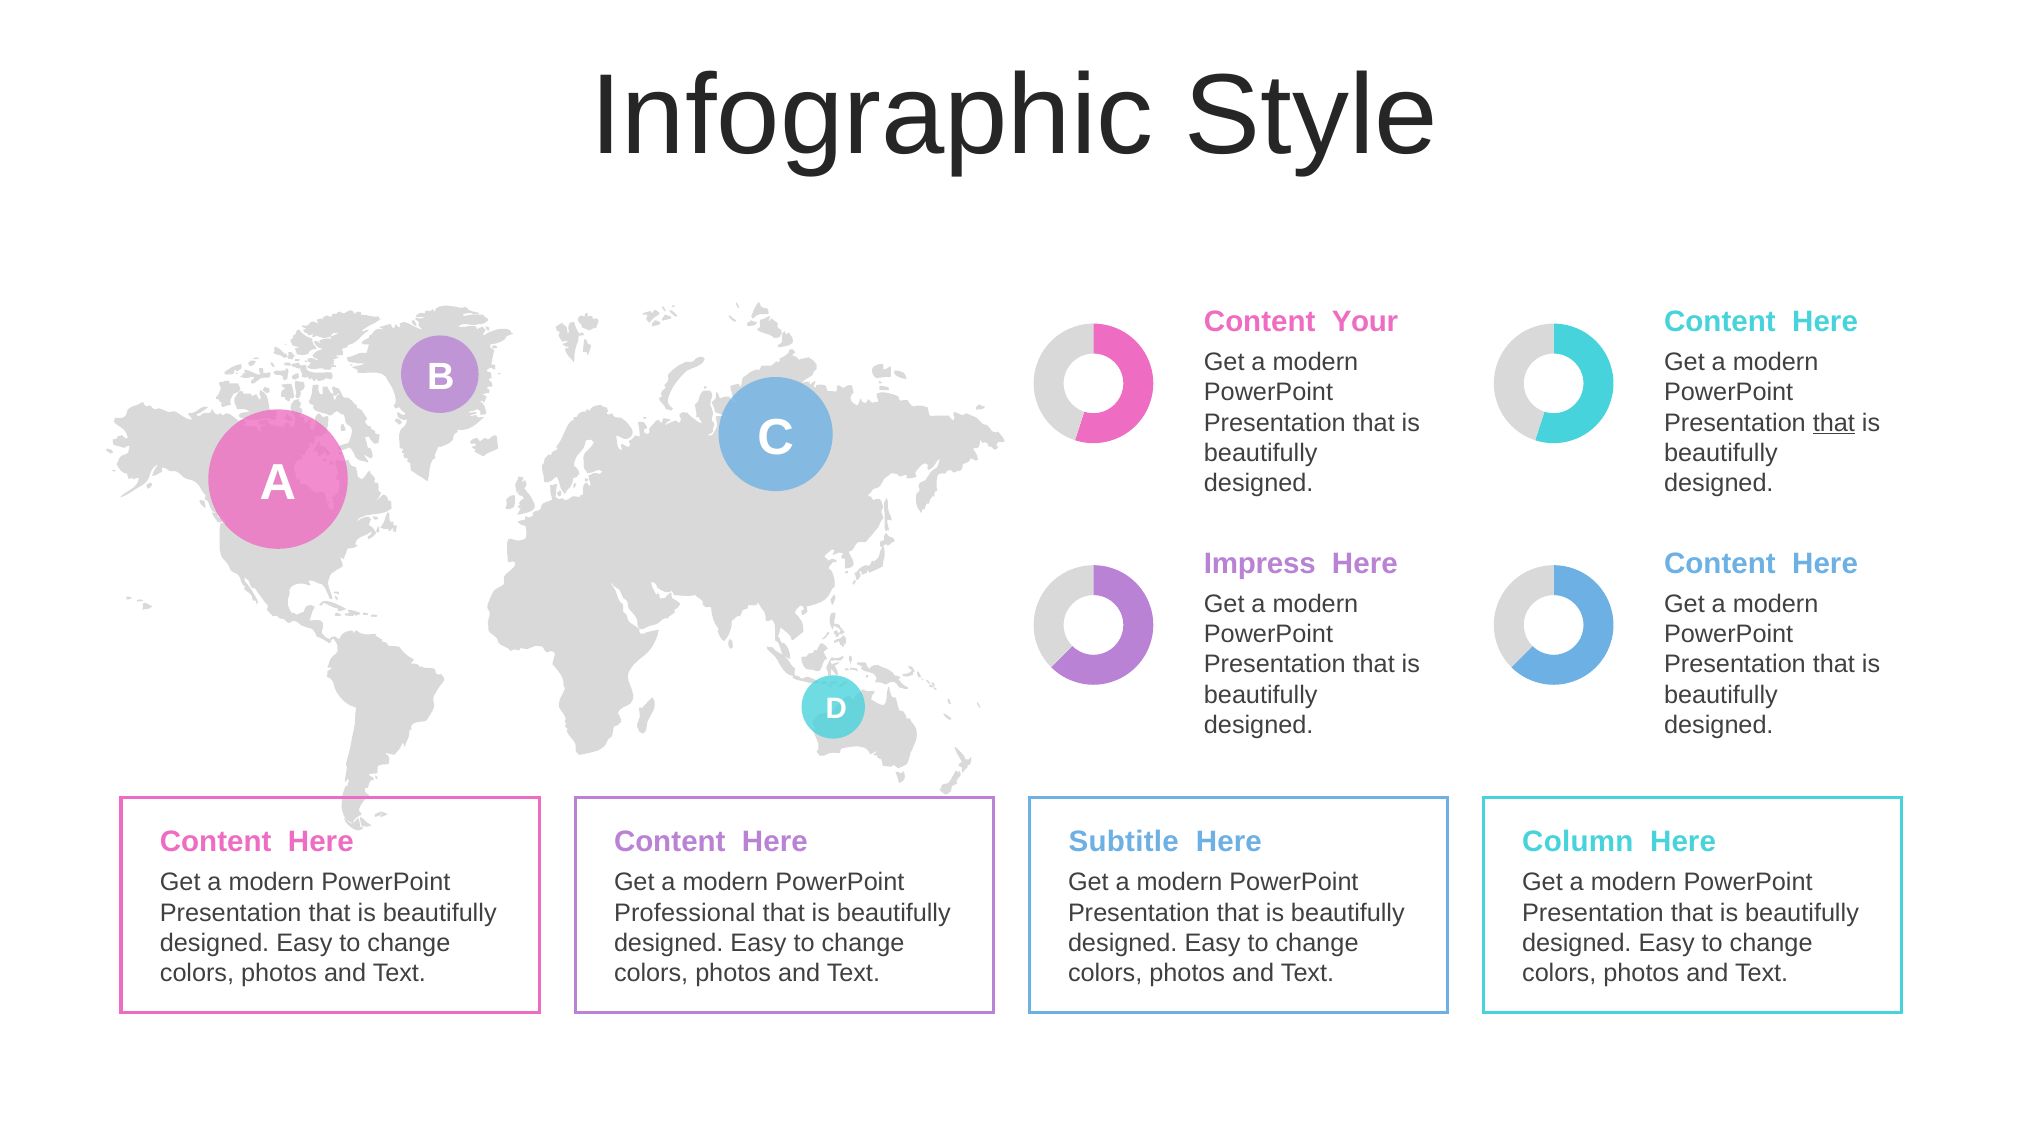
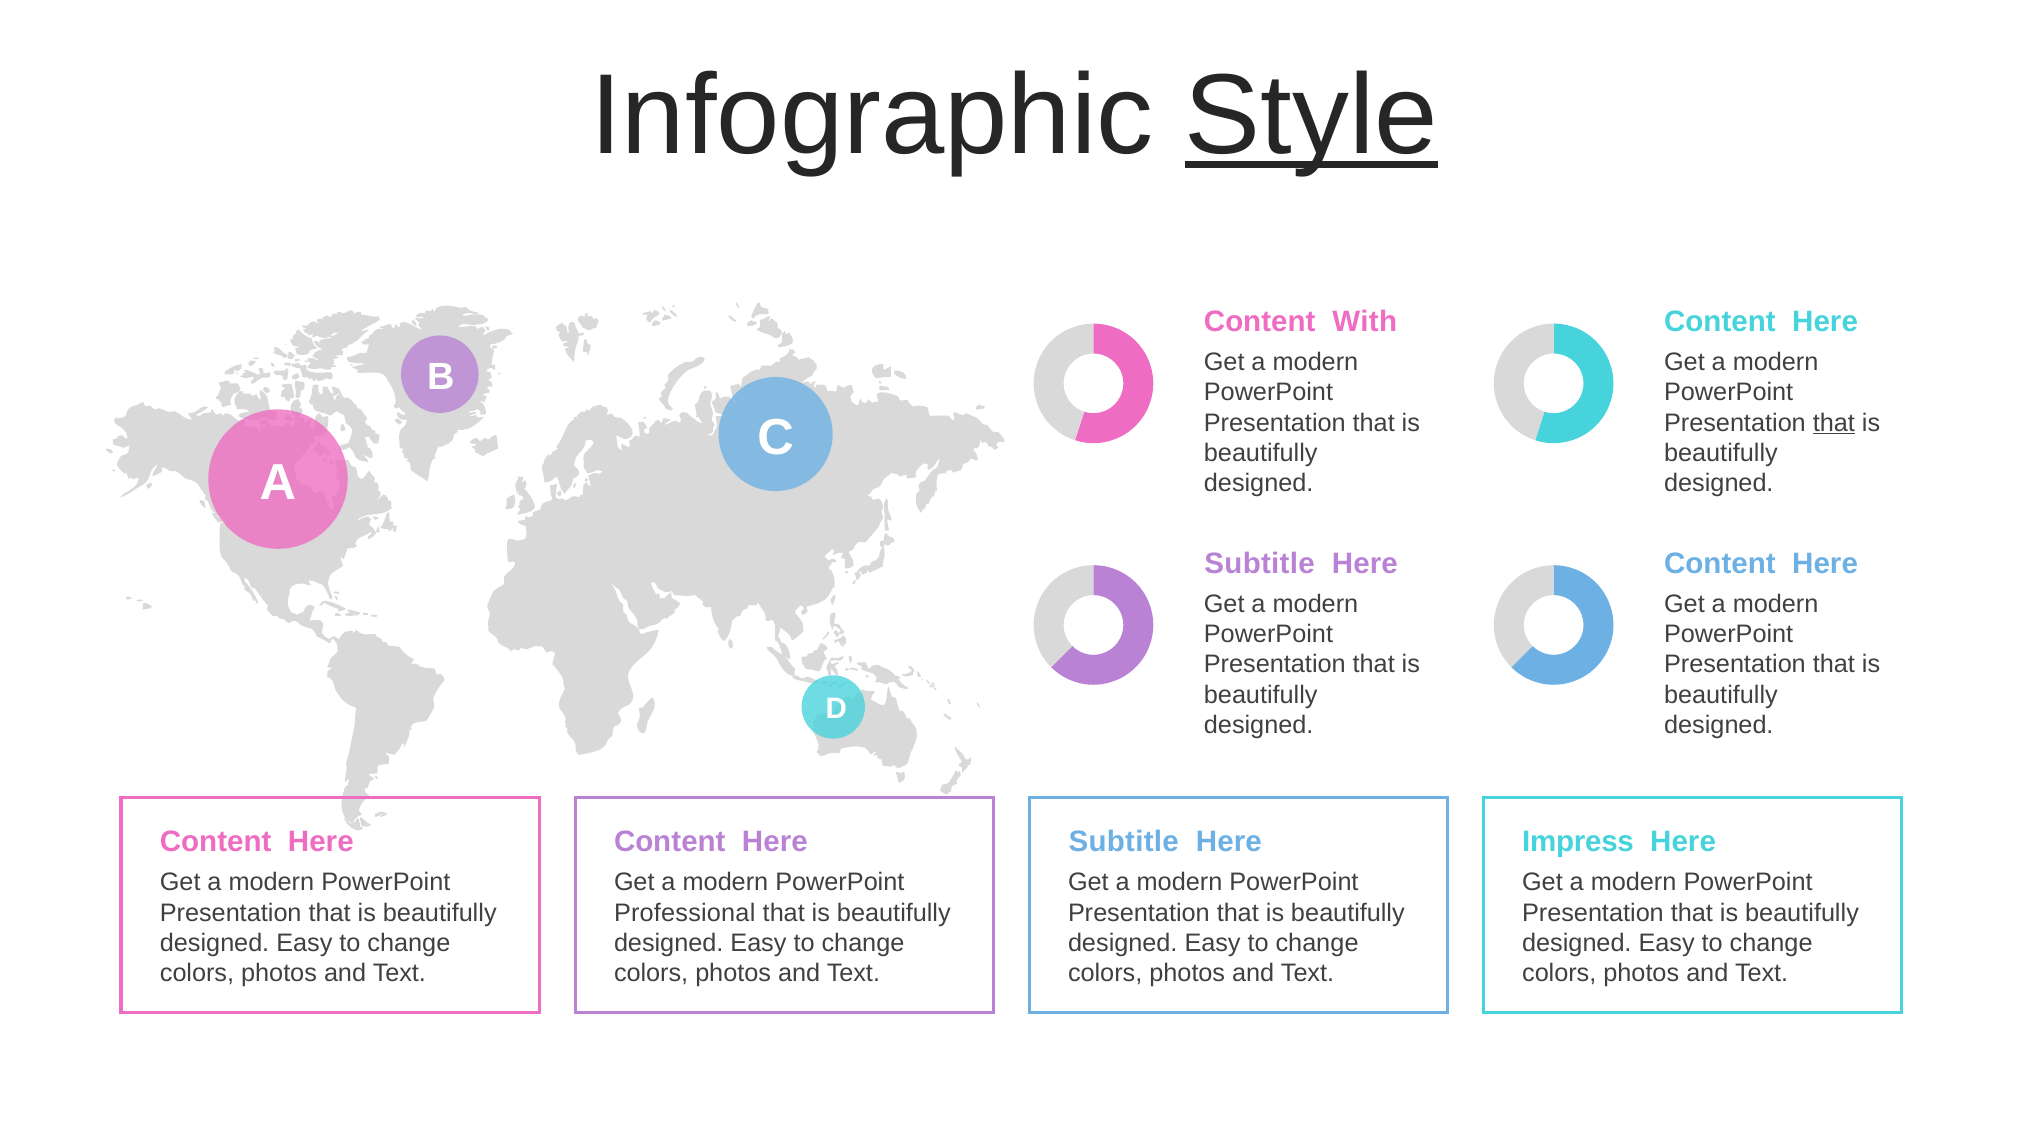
Style underline: none -> present (1311, 116)
Your: Your -> With (1365, 322)
Impress: Impress -> Subtitle (1260, 564)
Column: Column -> Impress (1578, 842)
